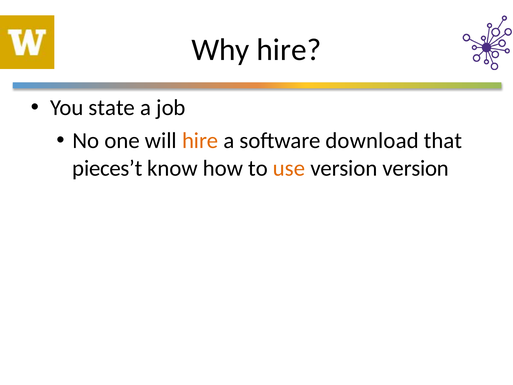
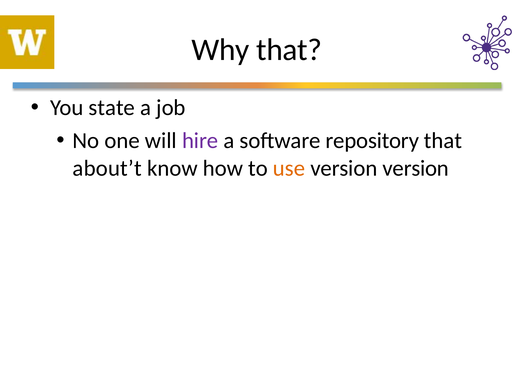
Why hire: hire -> that (289, 50)
hire colour: orange -> purple (200, 141)
download: download -> repository (372, 141)
pieces’t: pieces’t -> about’t (107, 168)
